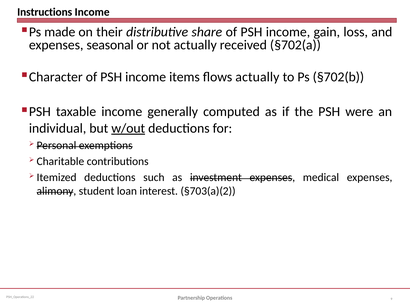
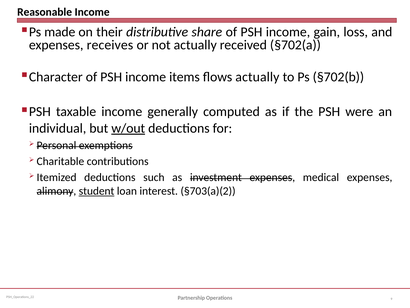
Instructions: Instructions -> Reasonable (45, 12)
seasonal: seasonal -> receives (110, 45)
student underline: none -> present (97, 191)
